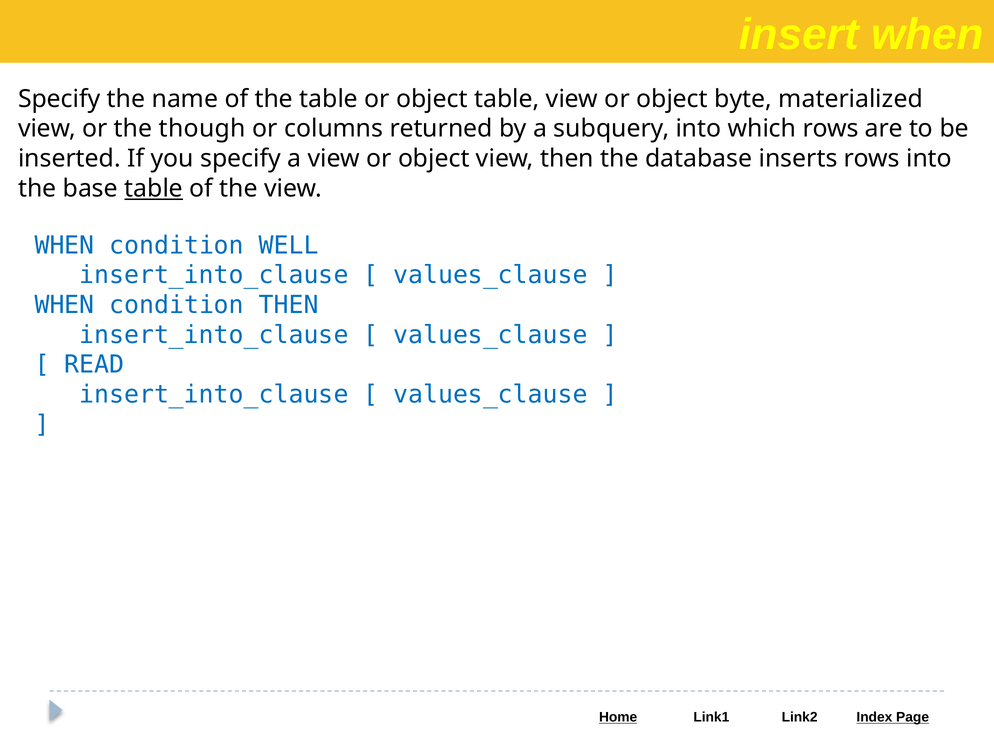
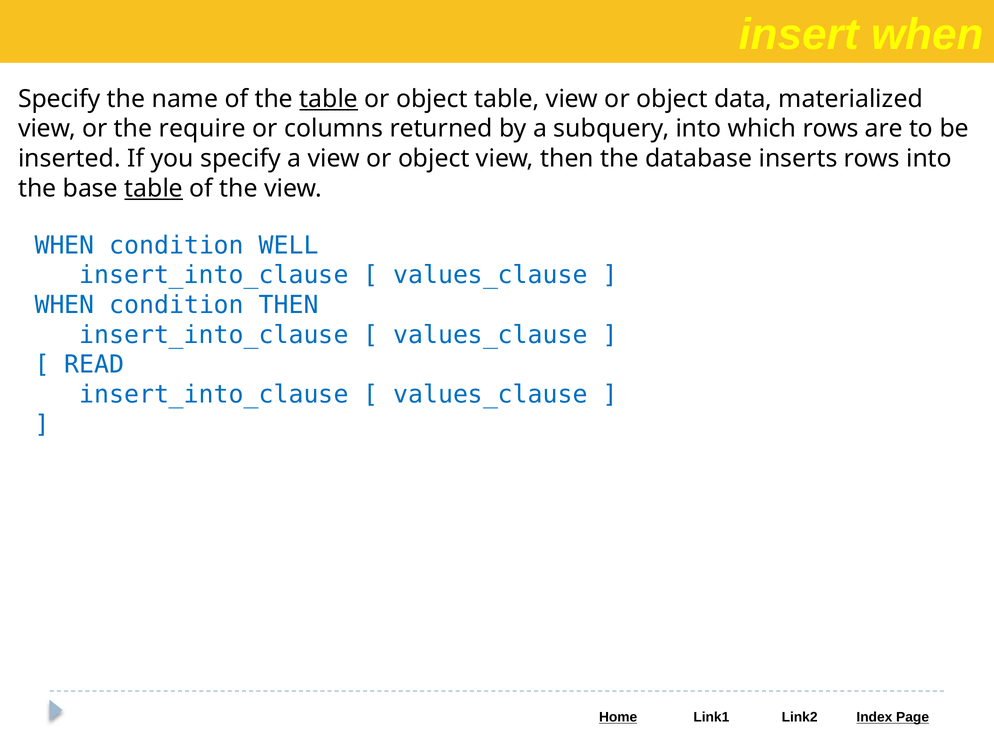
table underline: none -> present (329, 99)
byte: byte -> data (743, 99)
though: though -> require (202, 129)
